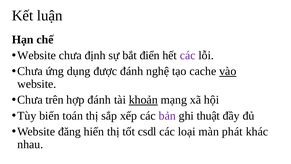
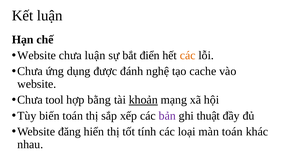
chưa định: định -> luận (95, 55)
các colour: purple -> orange (188, 55)
vào underline: present -> none (228, 71)
trên: trên -> tool (55, 100)
hợp đánh: đánh -> bằng (99, 100)
csdl: csdl -> tính (147, 131)
màn phát: phát -> toán (232, 131)
